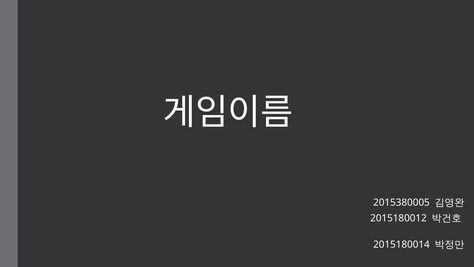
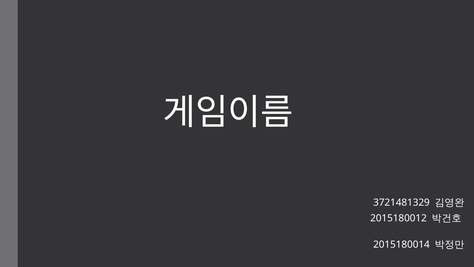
2015380005: 2015380005 -> 3721481329 (401, 202)
